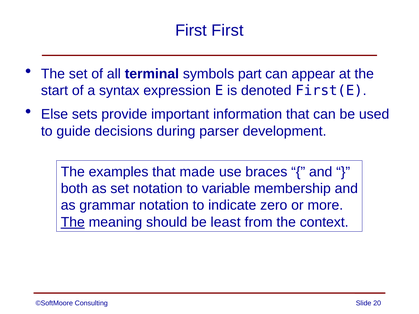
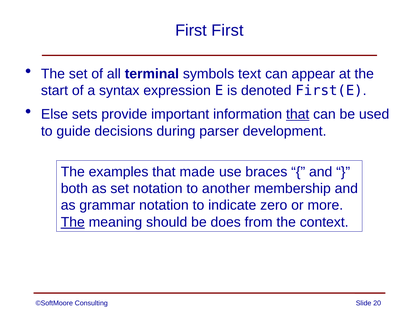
part: part -> text (250, 74)
that underline: none -> present (298, 114)
variable: variable -> another (226, 189)
least: least -> does (226, 222)
